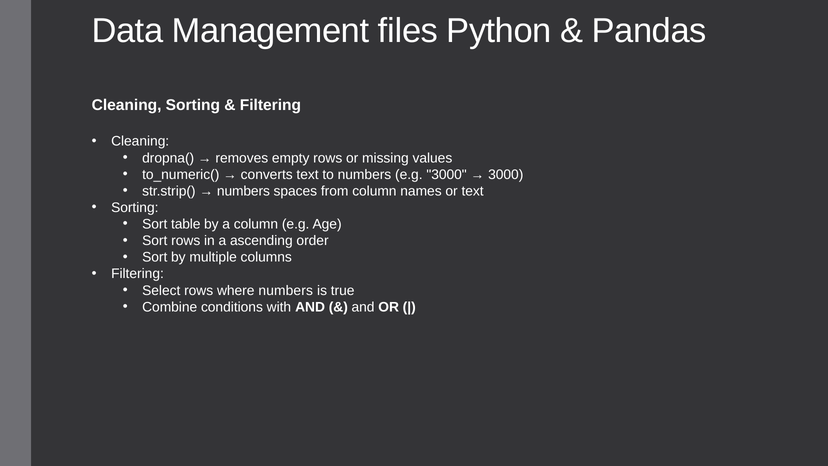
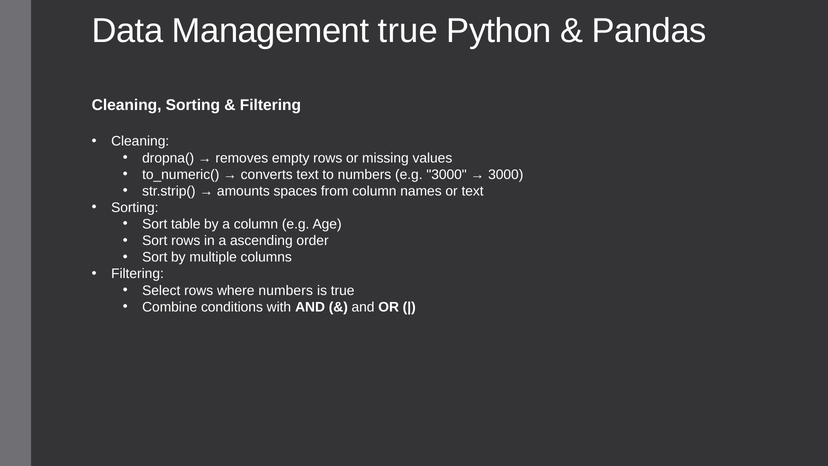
Management files: files -> true (408, 31)
numbers: numbers -> amounts (243, 191)
